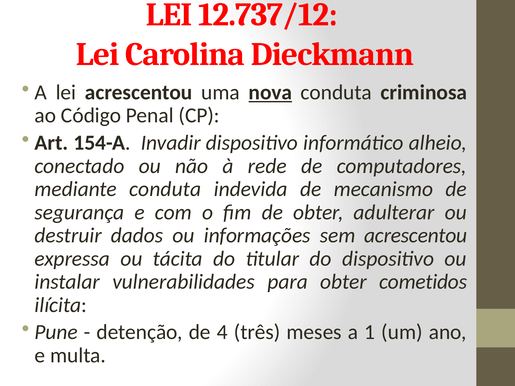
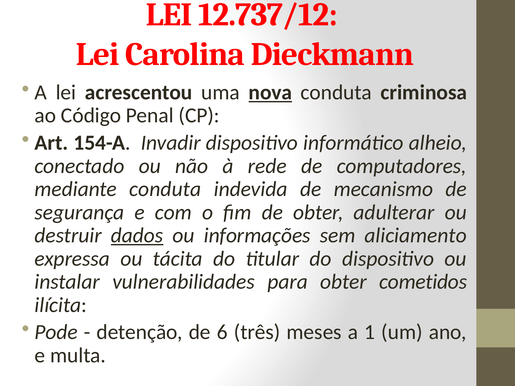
dados underline: none -> present (137, 236)
sem acrescentou: acrescentou -> aliciamento (416, 236)
Pune: Pune -> Pode (56, 332)
4: 4 -> 6 (222, 332)
